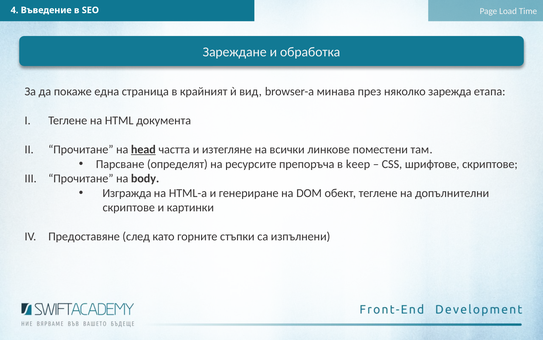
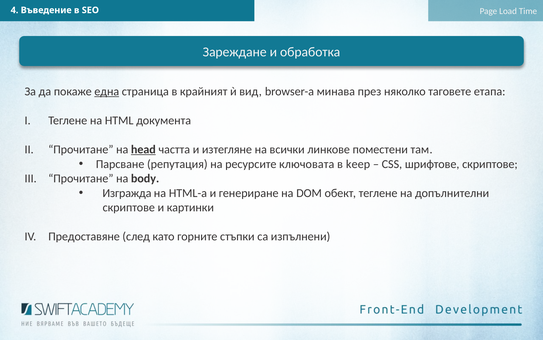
една underline: none -> present (107, 91)
зарежда: зарежда -> таговете (450, 91)
определят: определят -> репутация (177, 164)
препоръча: препоръча -> ключовата (307, 164)
